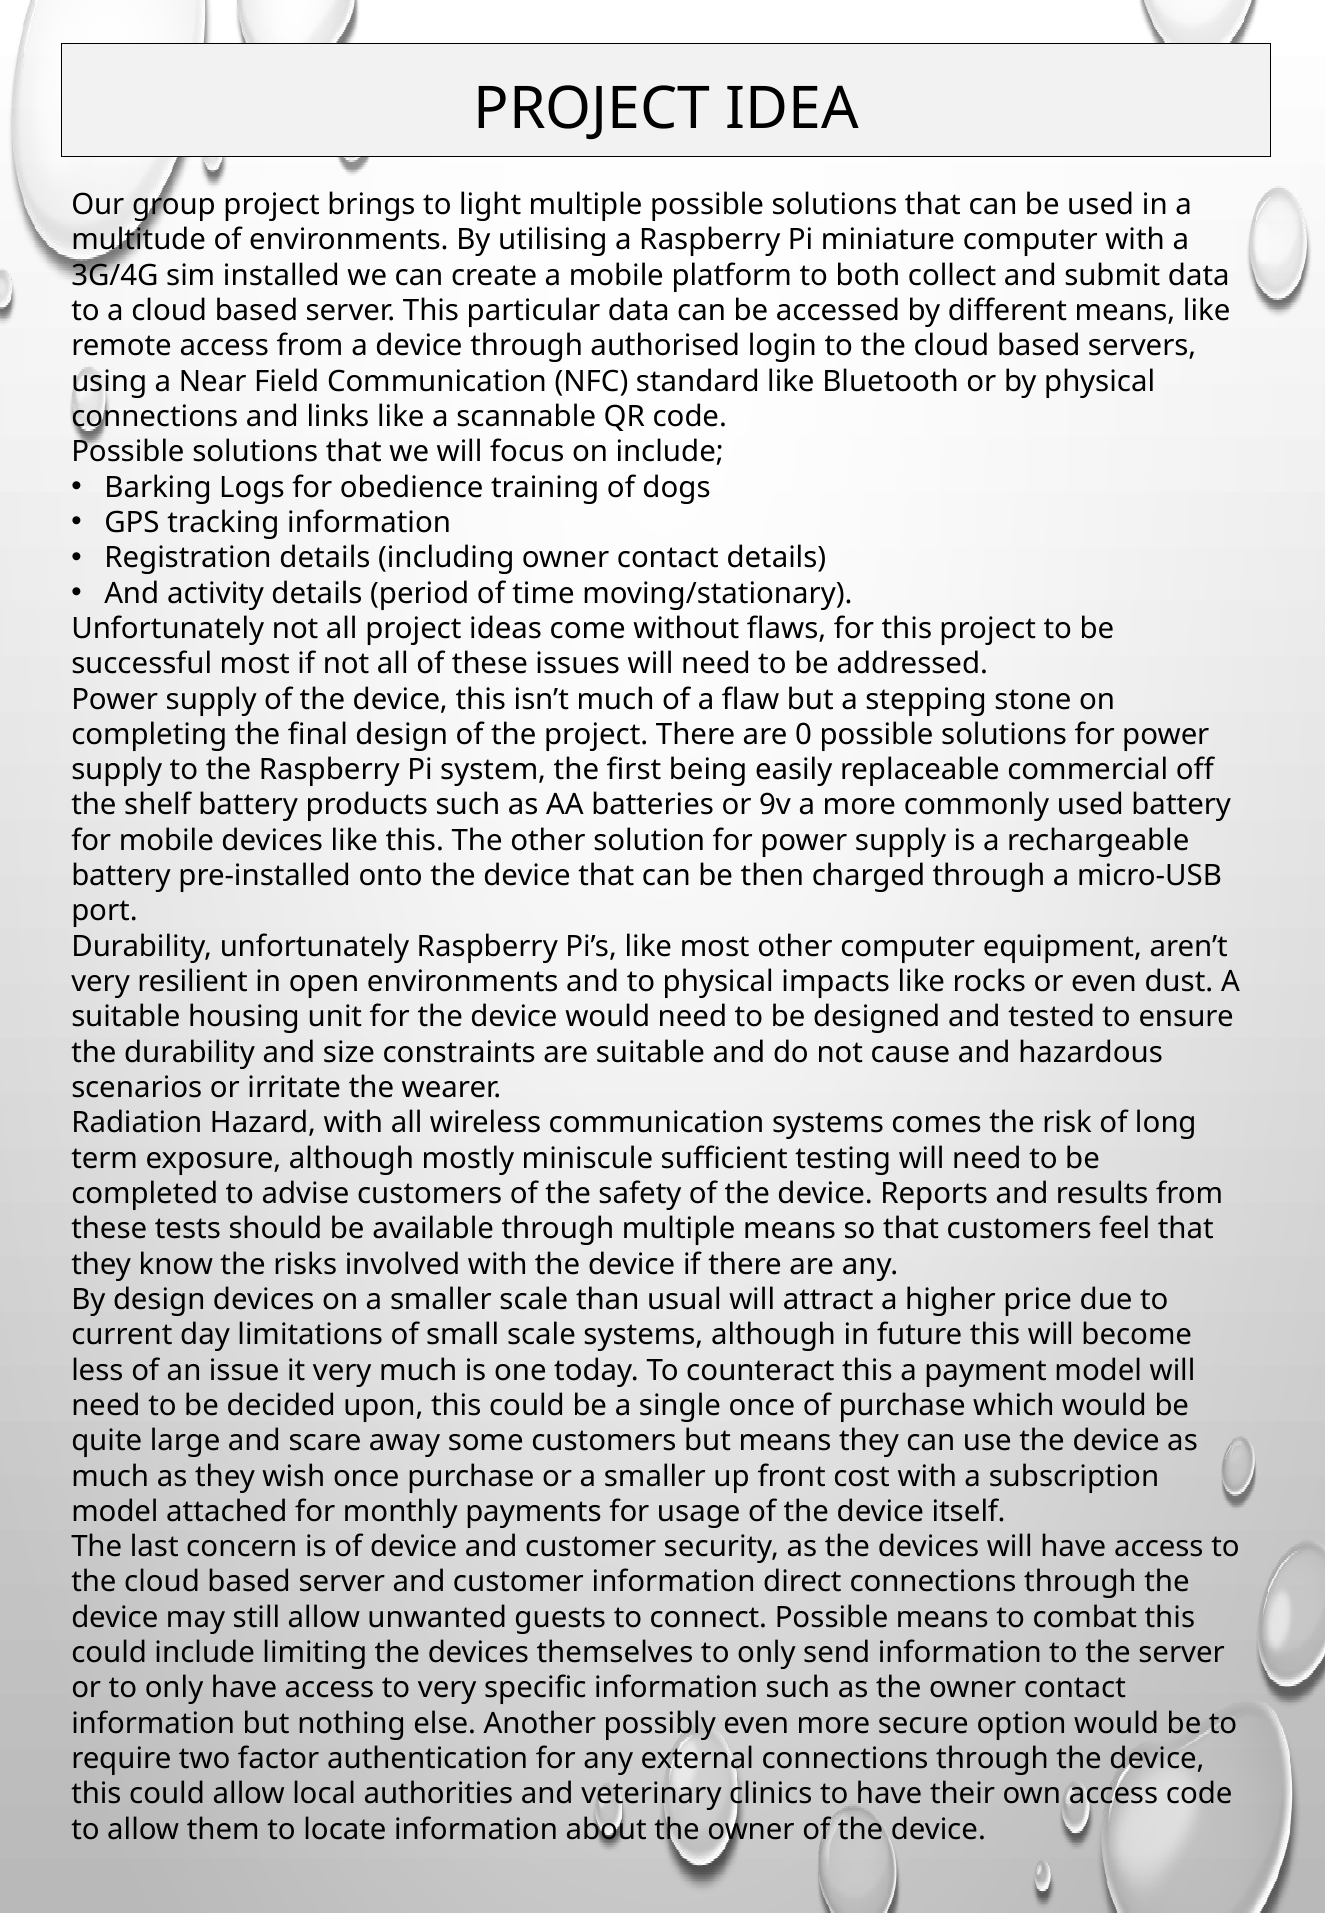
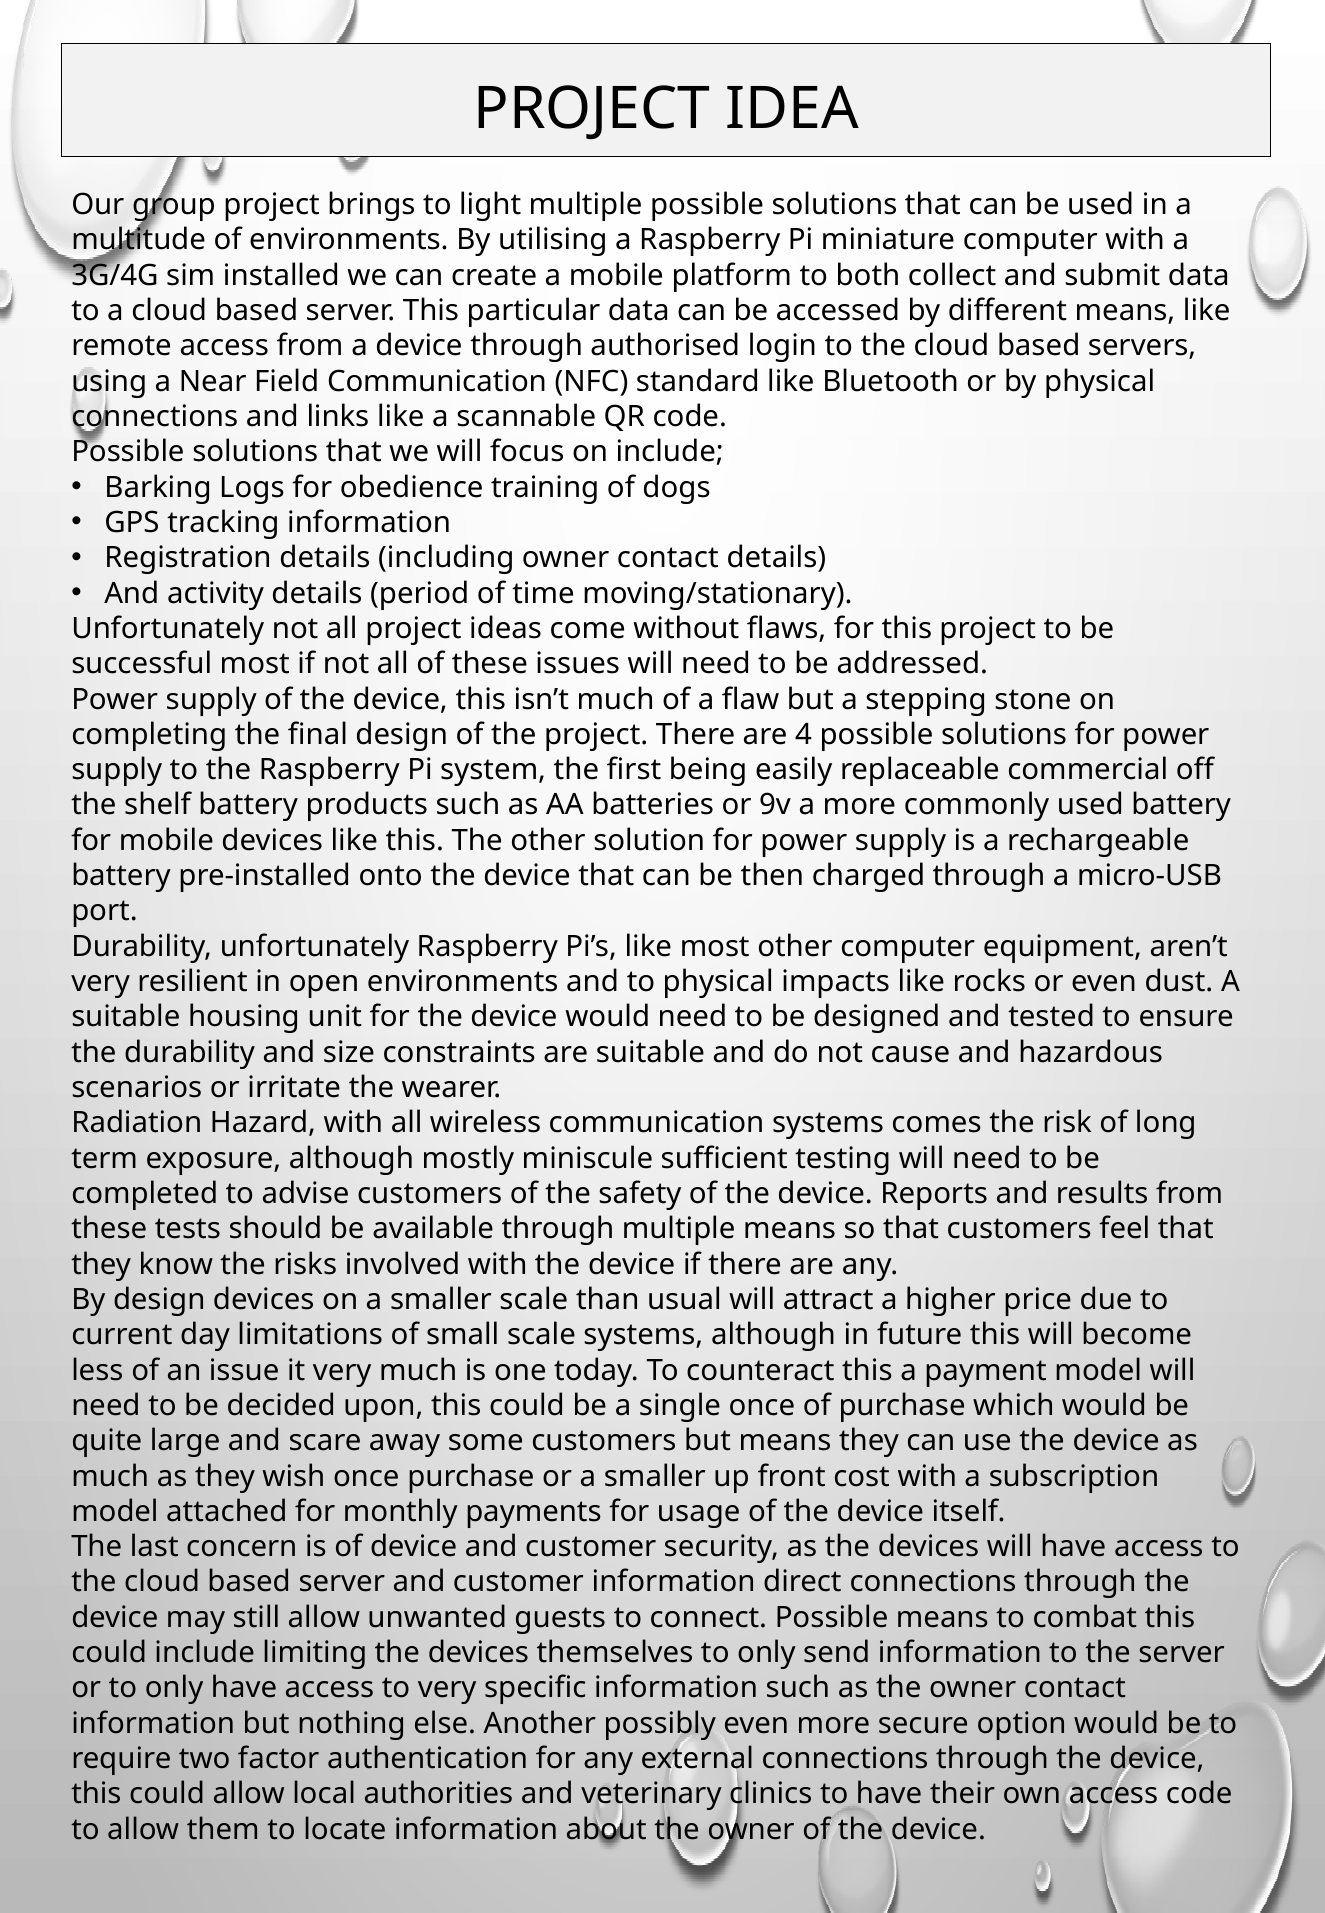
0: 0 -> 4 (803, 735)
